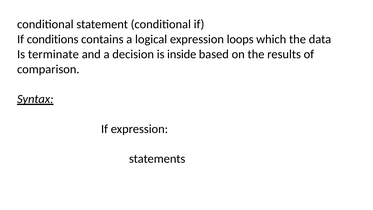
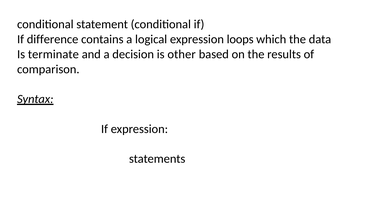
conditions: conditions -> difference (53, 39)
inside: inside -> other (182, 54)
